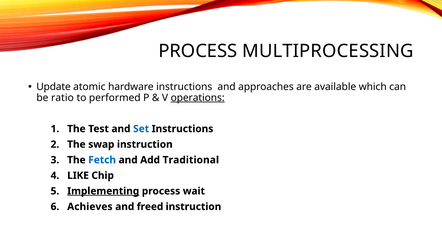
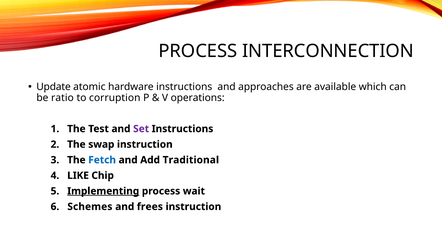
MULTIPROCESSING: MULTIPROCESSING -> INTERCONNECTION (328, 51)
performed: performed -> corruption (115, 98)
operations underline: present -> none (198, 98)
Set colour: blue -> purple (141, 129)
Achieves: Achieves -> Schemes (90, 206)
freed: freed -> frees (150, 206)
